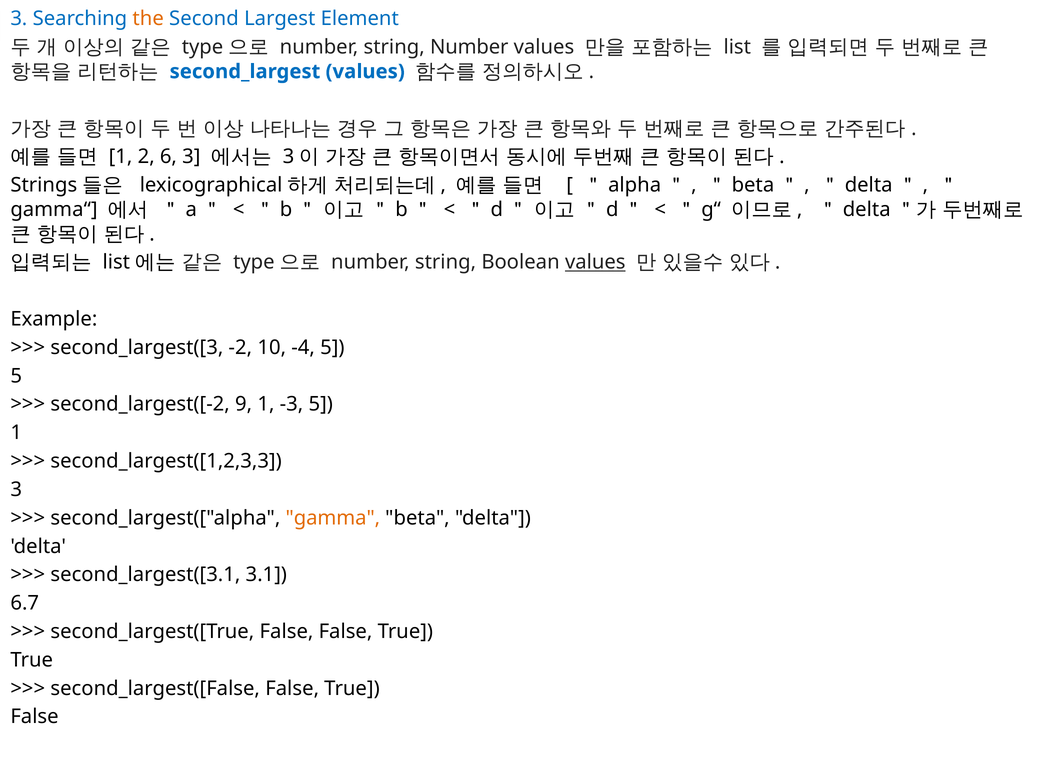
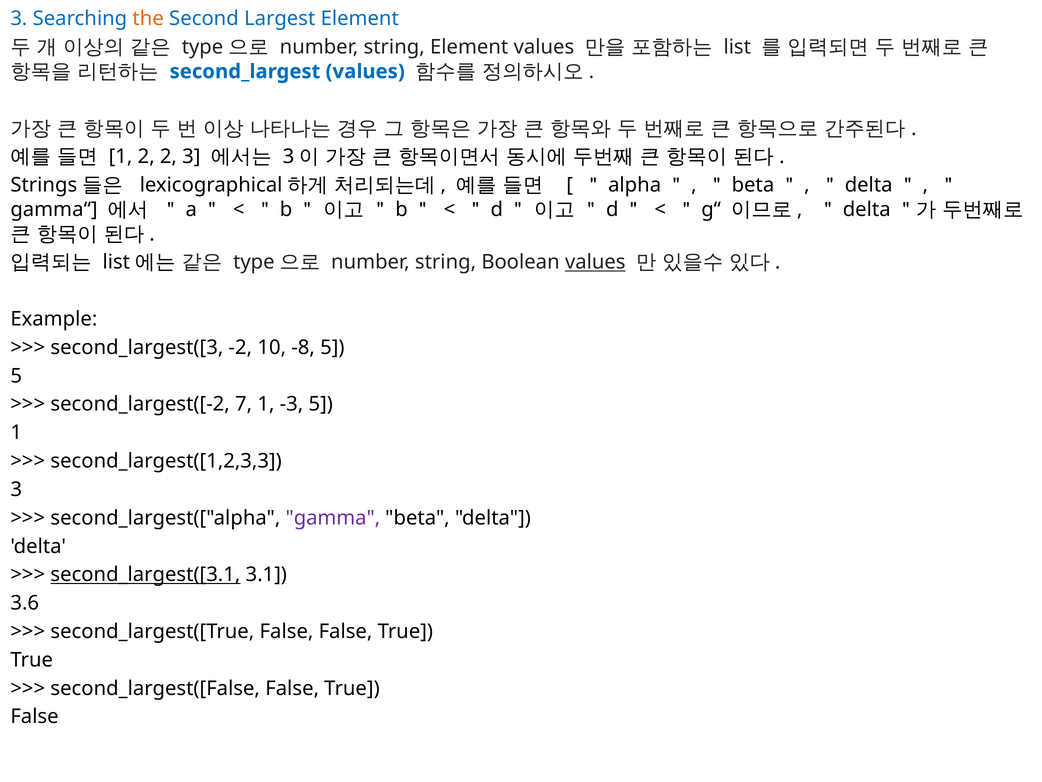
string Number: Number -> Element (469, 47)
2 6: 6 -> 2 (168, 157)
-4: -4 -> -8 (303, 347)
9: 9 -> 7 (244, 404)
gamma colour: orange -> purple (333, 518)
second_largest([3.1 underline: none -> present (145, 574)
6.7: 6.7 -> 3.6 (25, 603)
